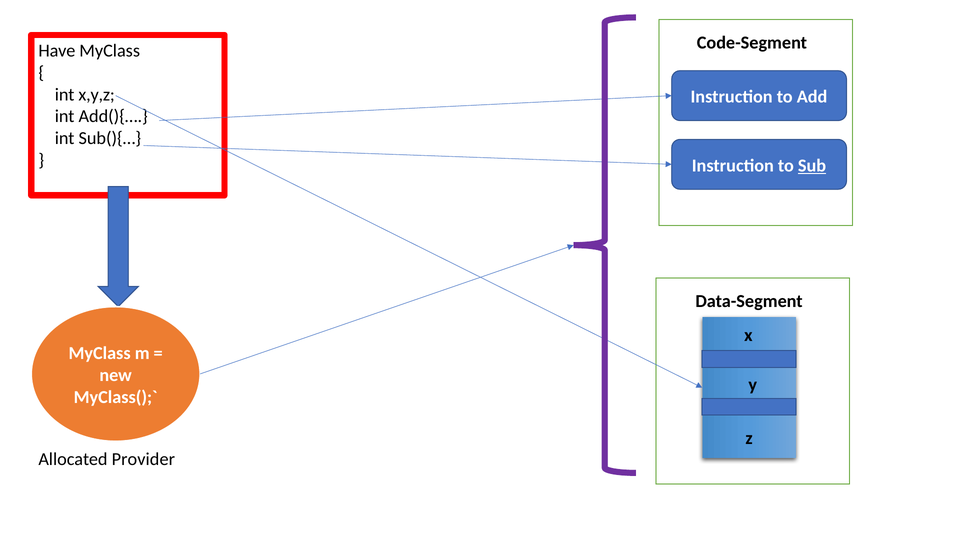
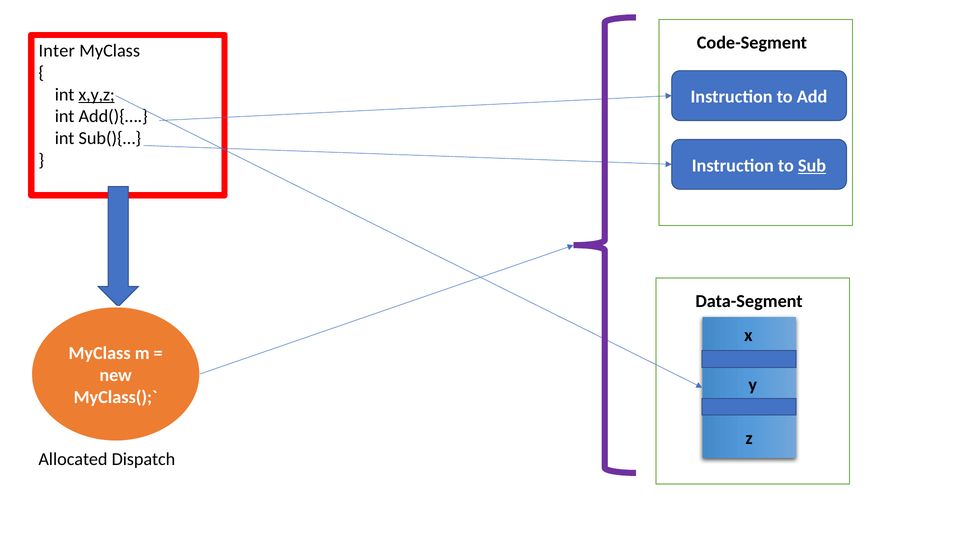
Have: Have -> Inter (57, 51)
x,y,z underline: none -> present (97, 94)
Provider: Provider -> Dispatch (143, 459)
